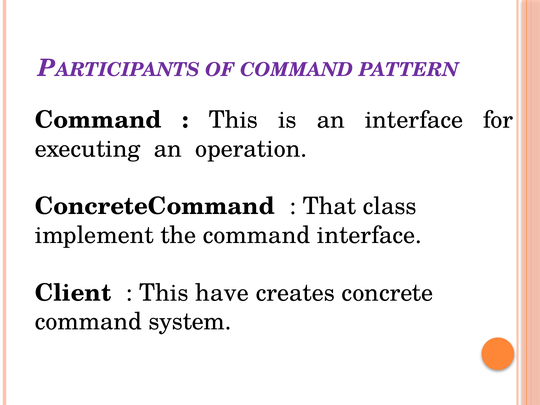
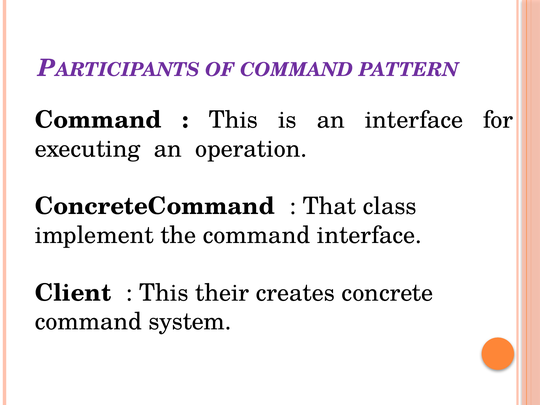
have: have -> their (222, 293)
